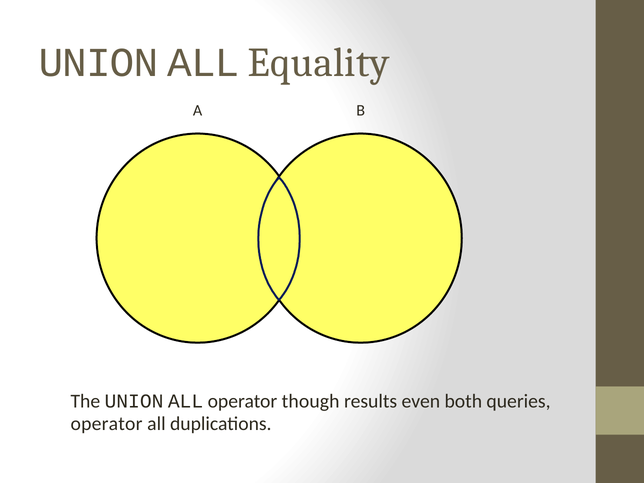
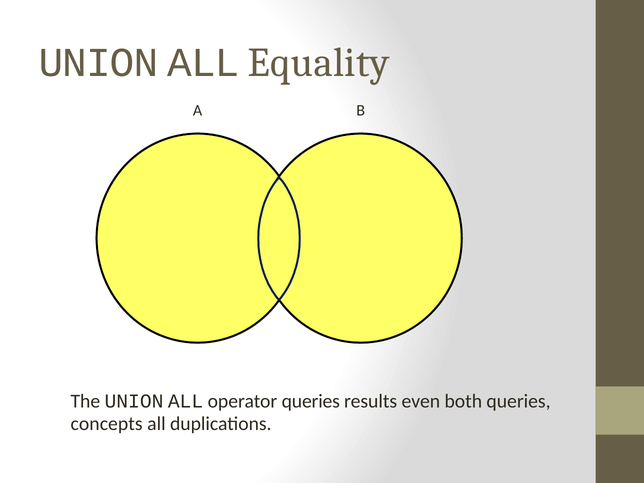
operator though: though -> queries (311, 401)
operator: operator -> concepts (107, 424)
